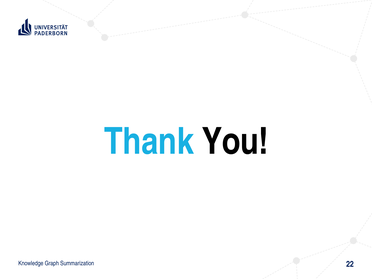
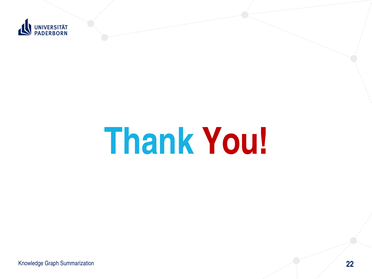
You colour: black -> red (235, 142)
